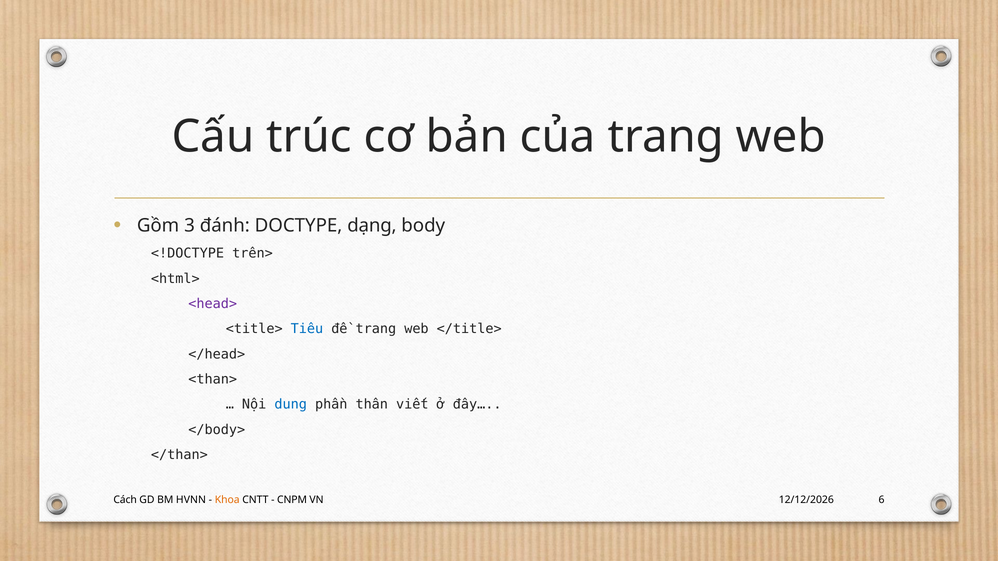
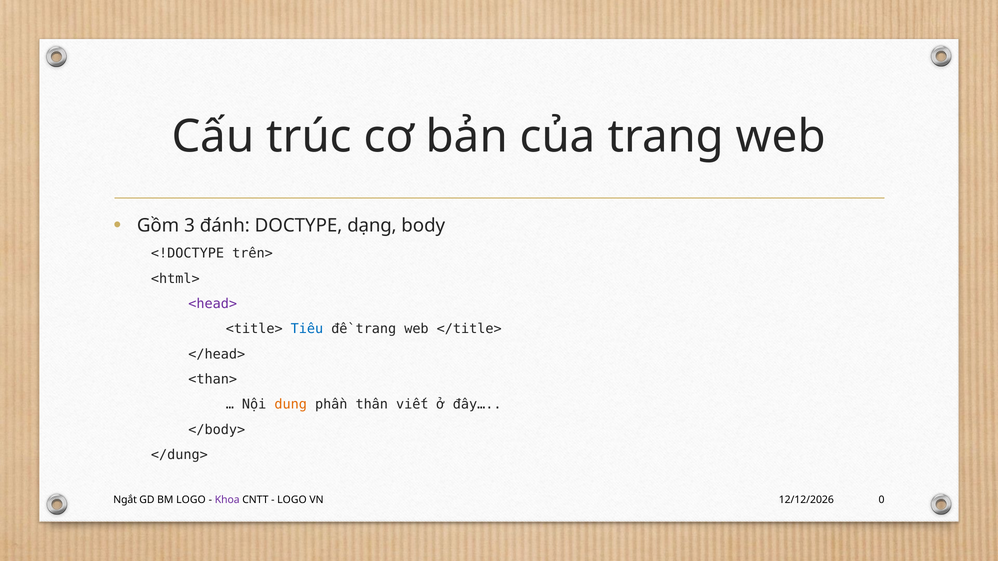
dung colour: blue -> orange (291, 405)
</than>: </than> -> </dung> (179, 455)
Cách: Cách -> Ngắt (125, 500)
BM HVNN: HVNN -> LOGO (191, 500)
Khoa colour: orange -> purple (227, 500)
CNPM: CNPM -> LOGO (292, 500)
6: 6 -> 0 (882, 500)
